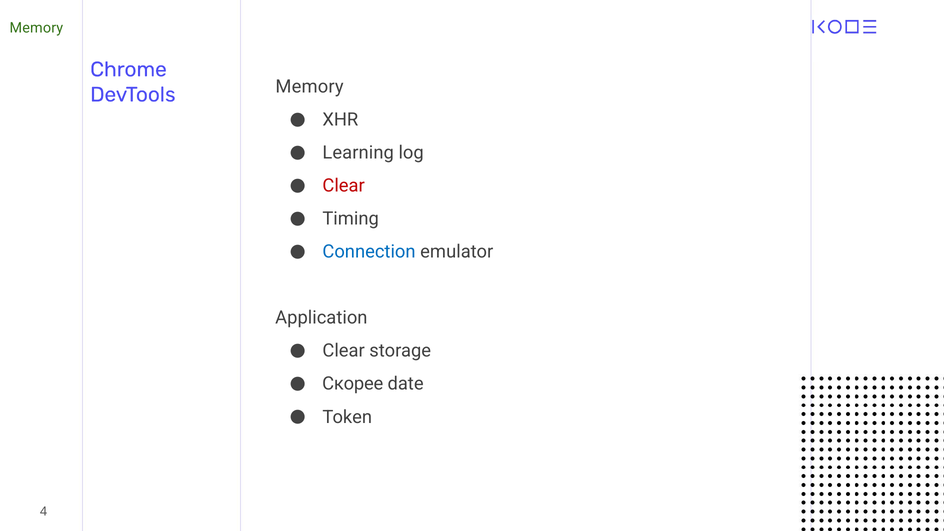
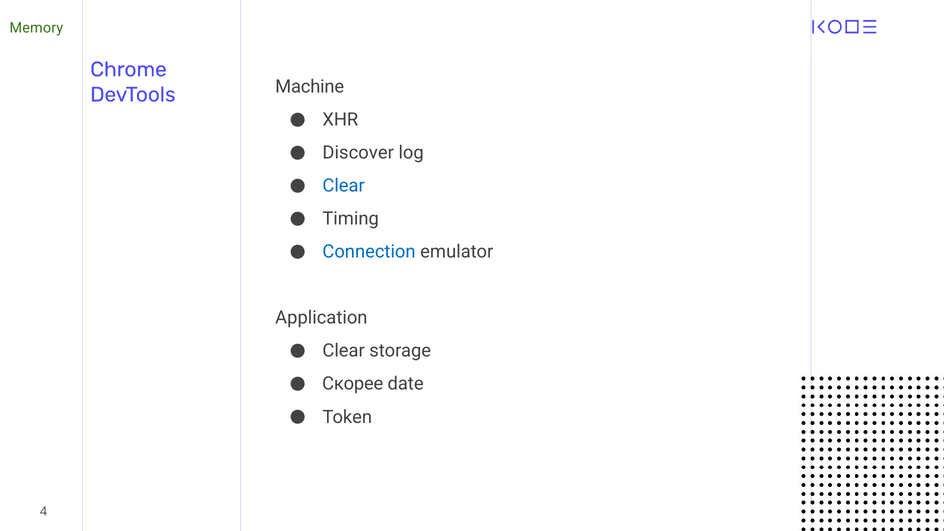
Memory: Memory -> Machine (310, 87)
Learning: Learning -> Discover (358, 153)
Сlear colour: red -> blue (344, 186)
